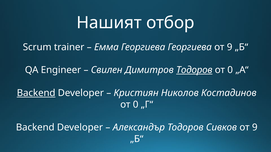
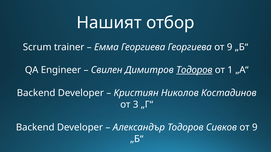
0: 0 -> 1 (230, 70)
Backend underline: present -> none (36, 93)
0: 0 -> 3 (136, 105)
